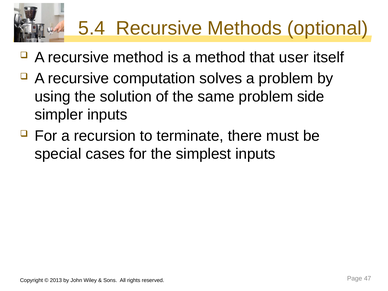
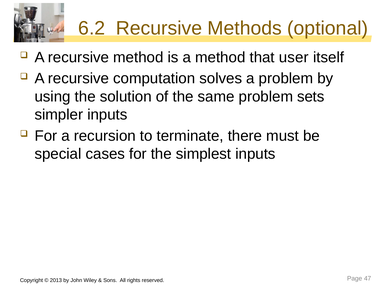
5.4: 5.4 -> 6.2 (92, 28)
side: side -> sets (311, 97)
